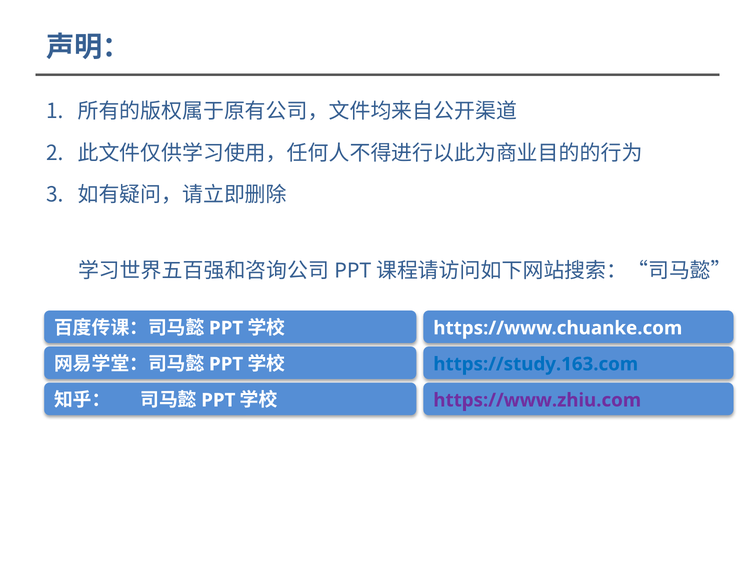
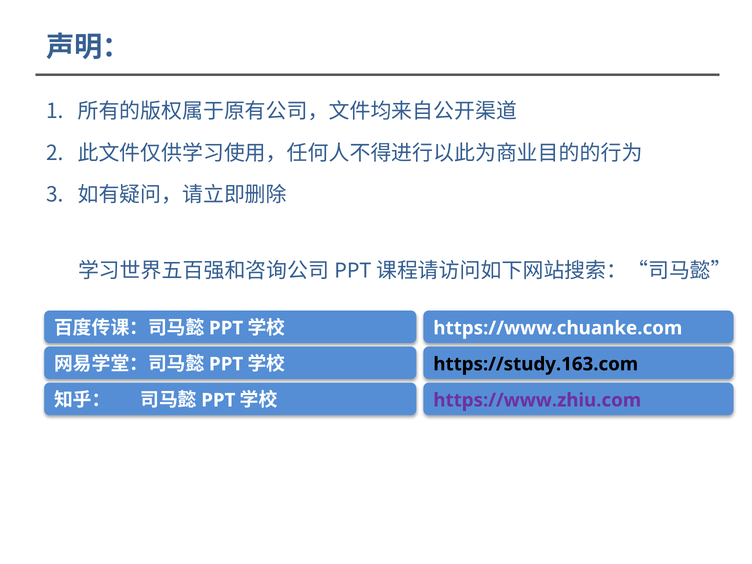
https://study.163.com colour: blue -> black (536, 364)
